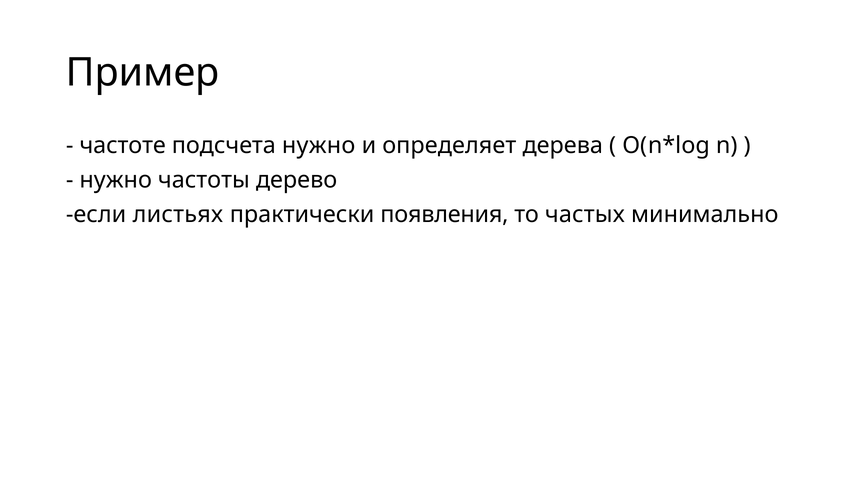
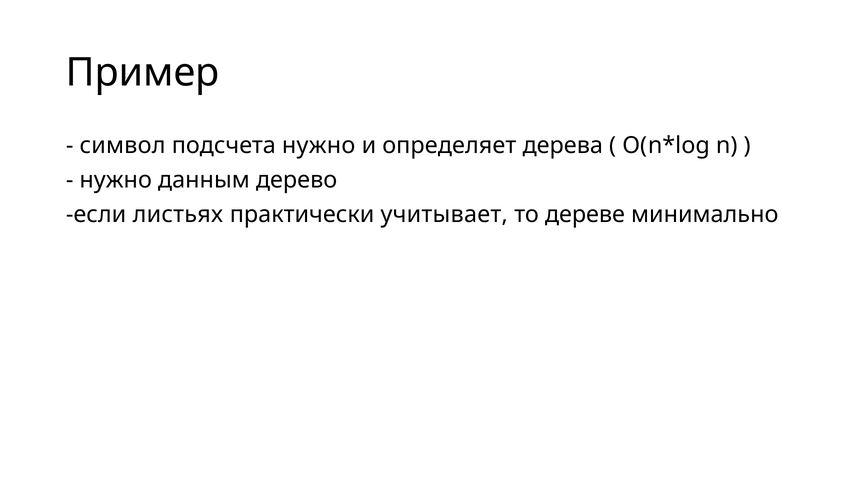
частоте: частоте -> символ (123, 145)
частоты: частоты -> данным (204, 180)
появления: появления -> учитывает (444, 214)
частых: частых -> дереве (585, 214)
